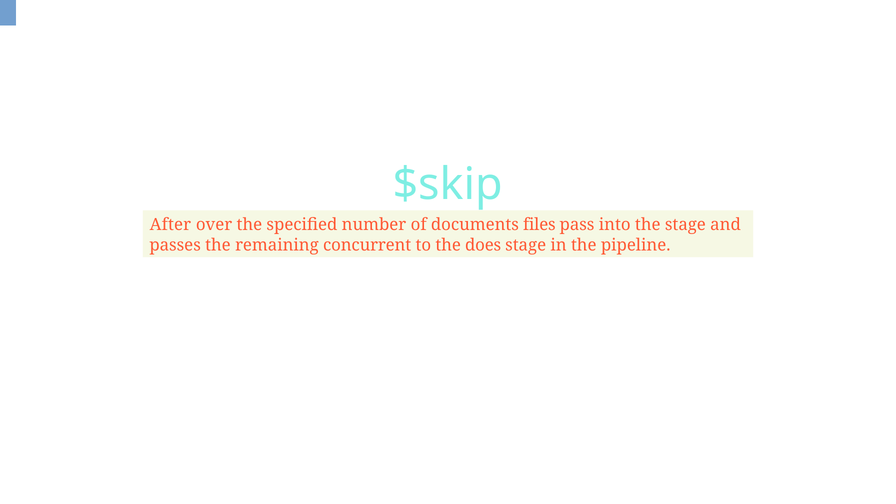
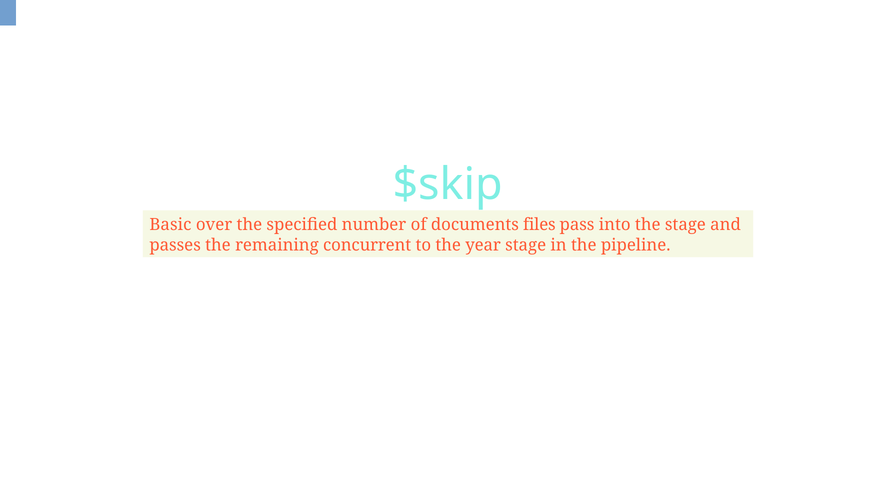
After: After -> Basic (170, 225)
does: does -> year (483, 245)
